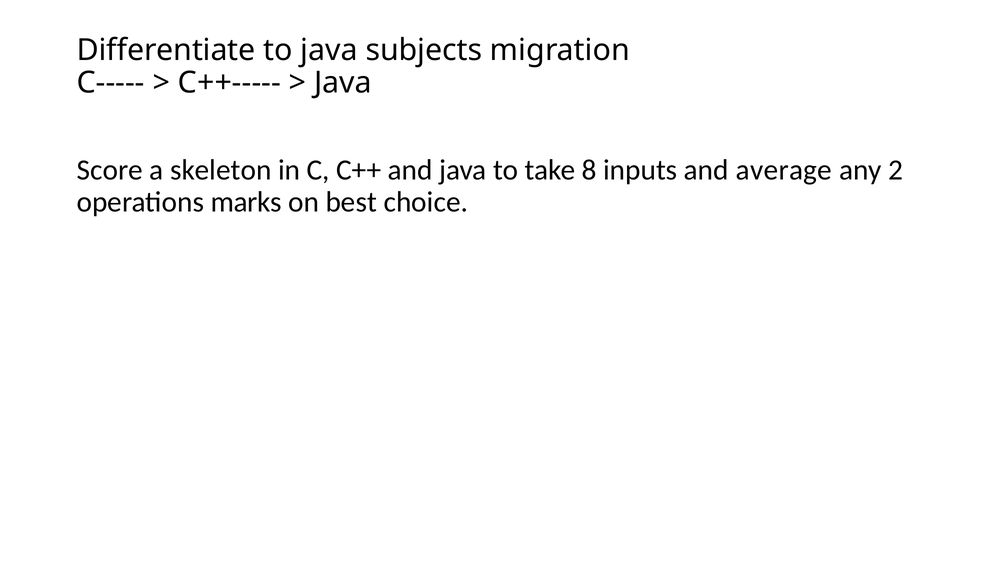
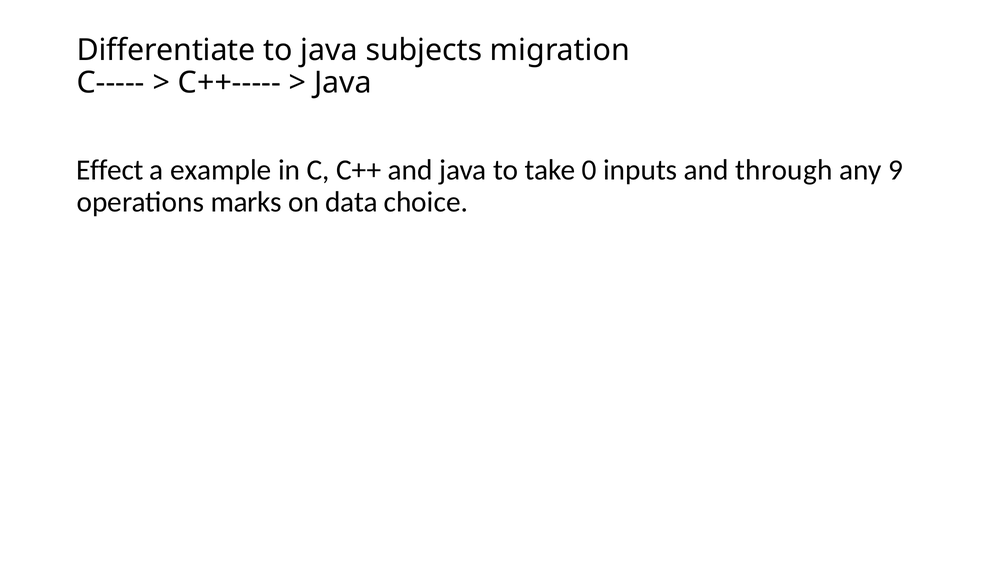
Score: Score -> Effect (110, 170)
skeleton: skeleton -> example (221, 170)
8: 8 -> 0 (589, 170)
average: average -> through (784, 170)
2: 2 -> 9 (896, 170)
best: best -> data (351, 202)
